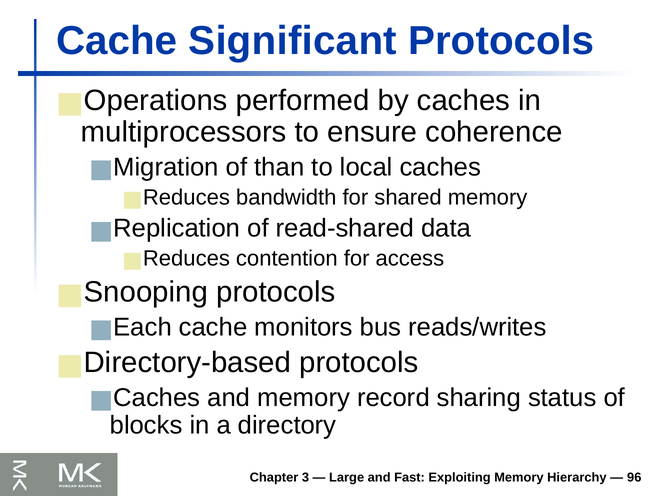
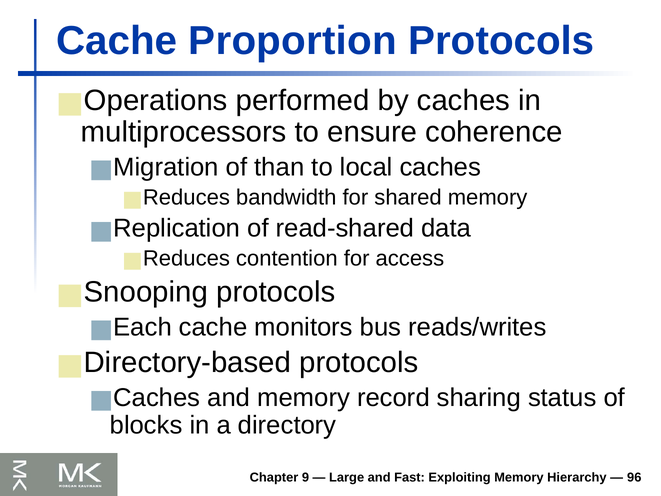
Significant: Significant -> Proportion (293, 41)
3: 3 -> 9 (305, 477)
